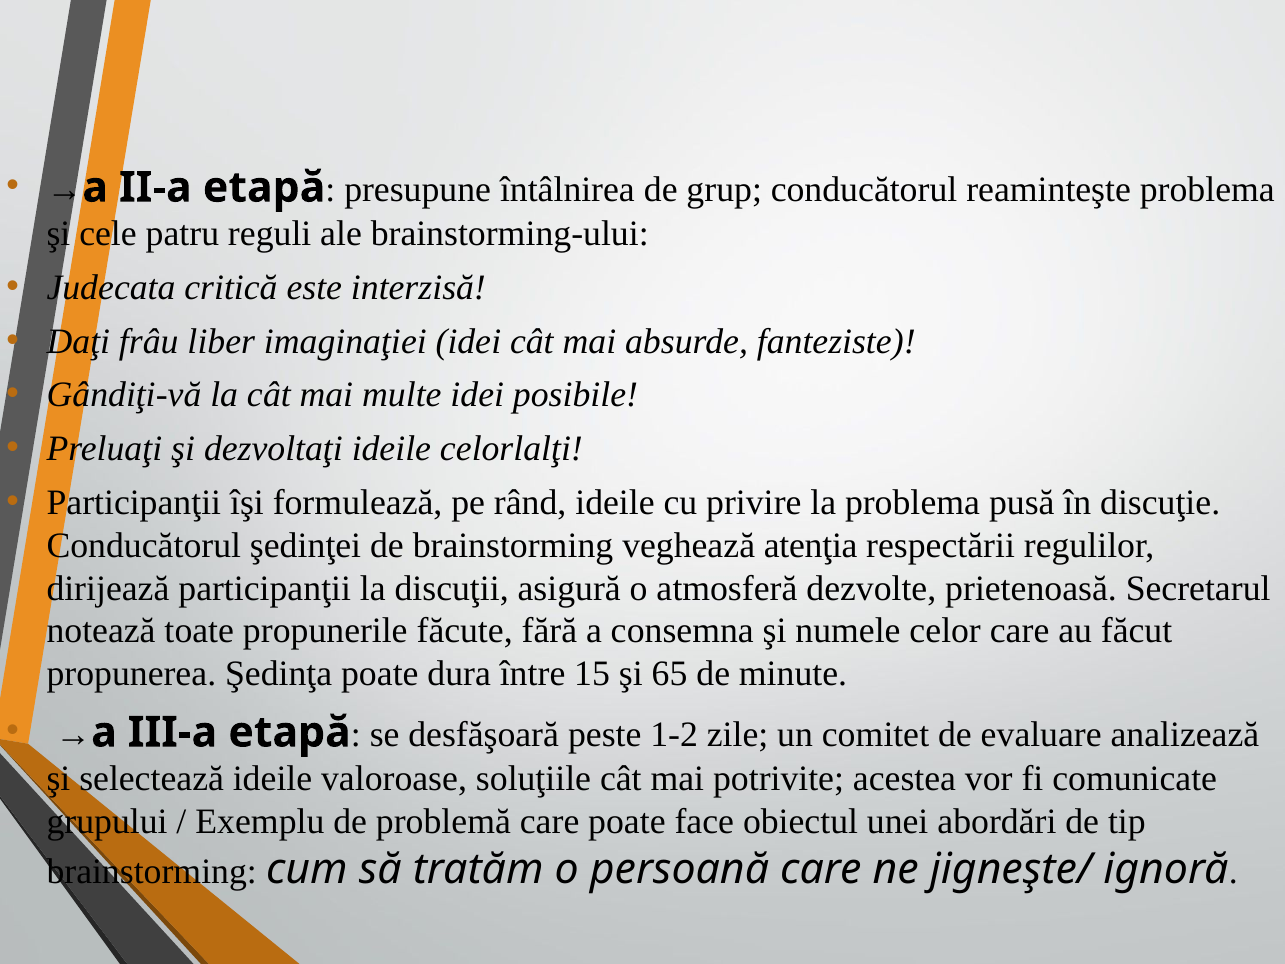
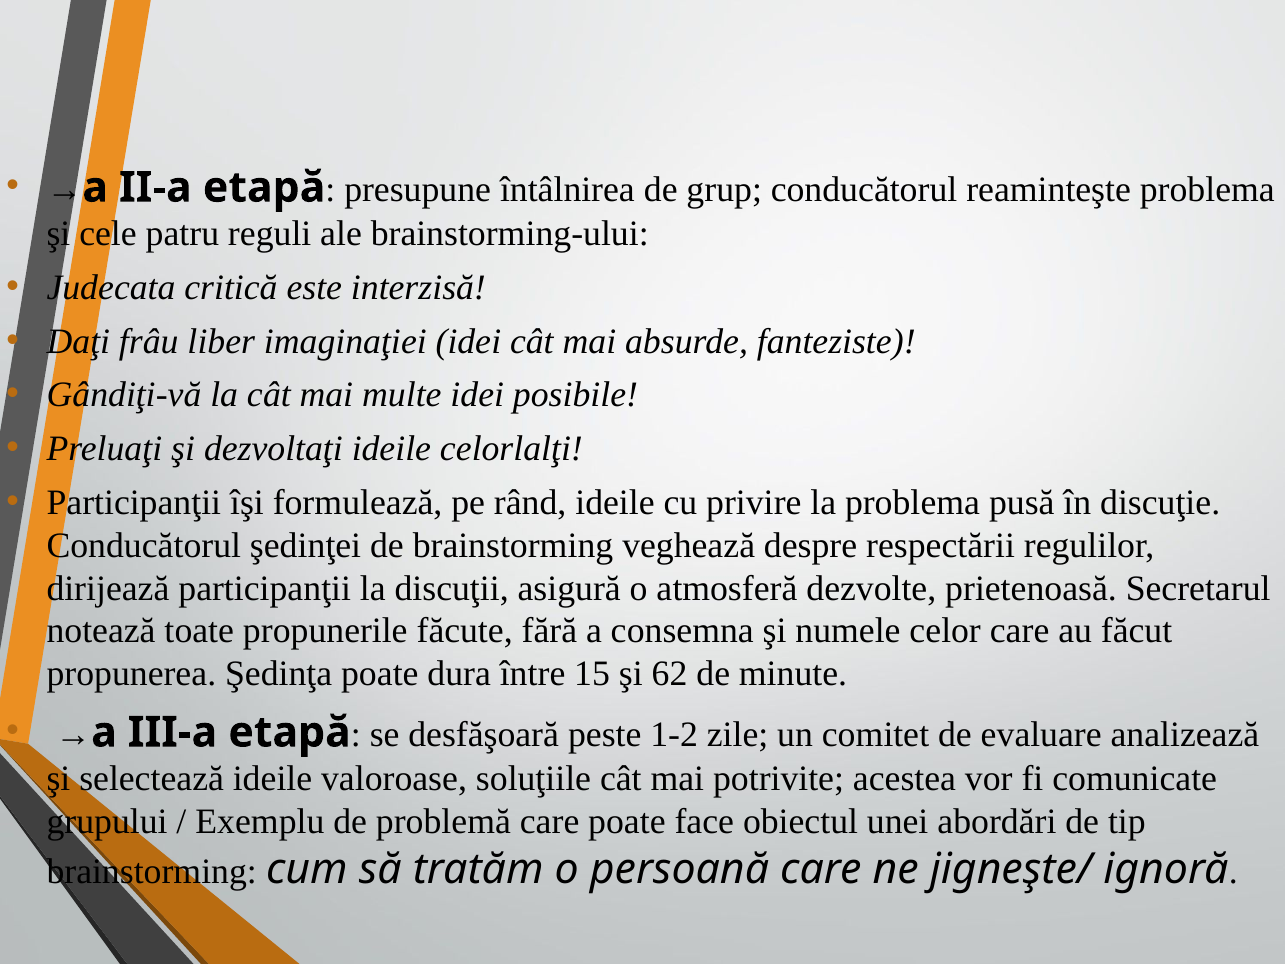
atenţia: atenţia -> despre (811, 545)
65: 65 -> 62 (669, 674)
